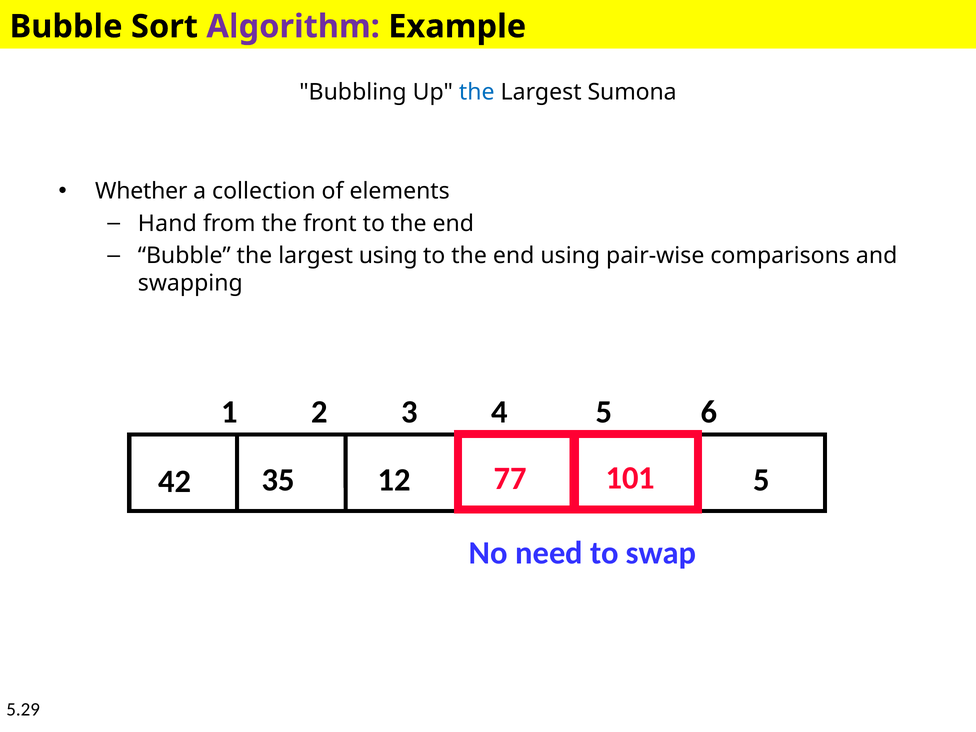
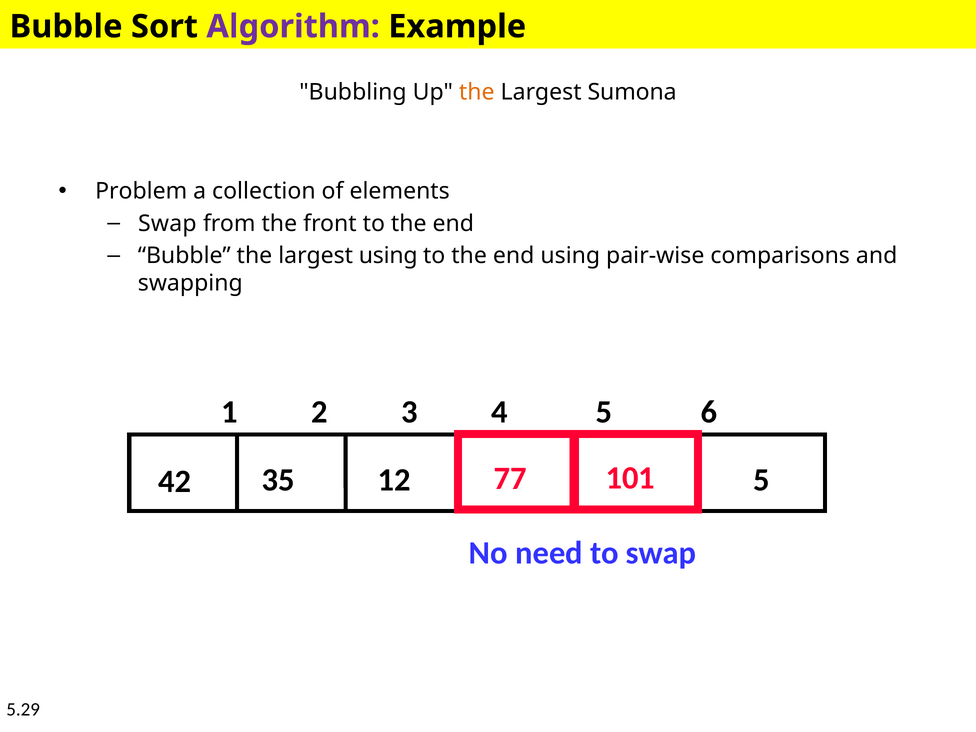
the colour: blue -> orange (477, 92)
Whether: Whether -> Problem (141, 191)
Hand: Hand -> Swap (167, 223)
